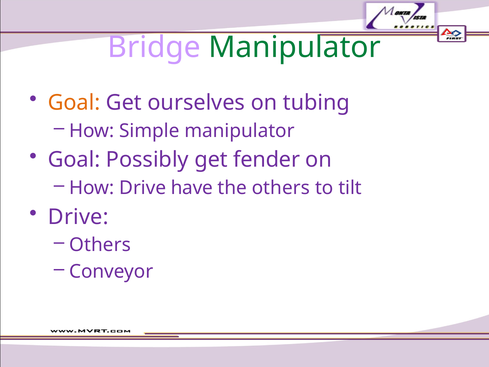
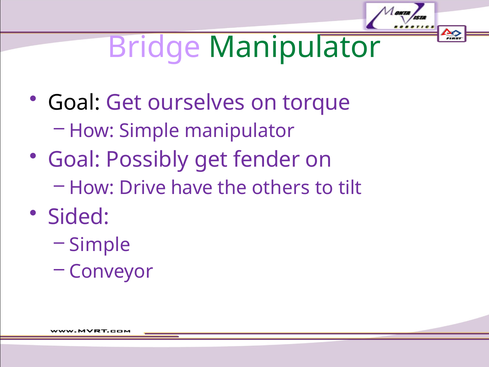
Goal colour: orange -> black (74, 103)
tubing: tubing -> torque (316, 103)
Drive: Drive -> Sided (78, 217)
Others: Others -> Simple (100, 245)
